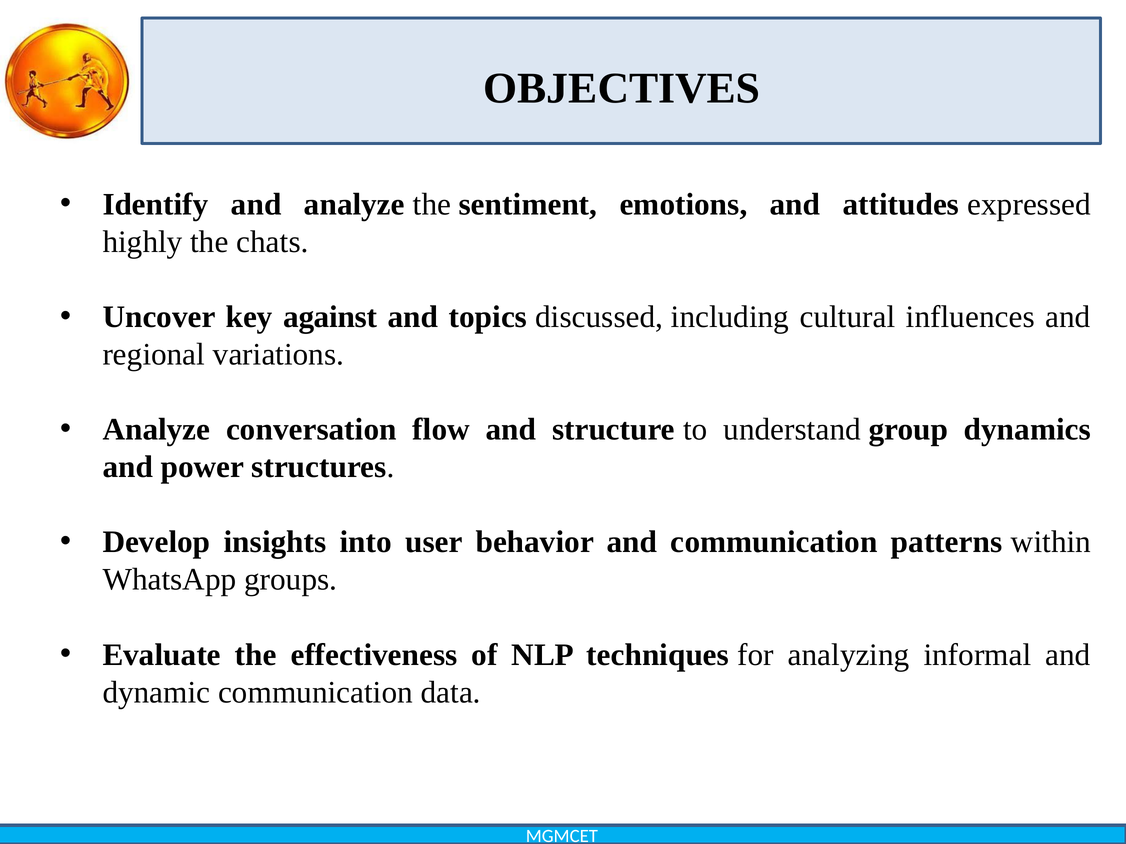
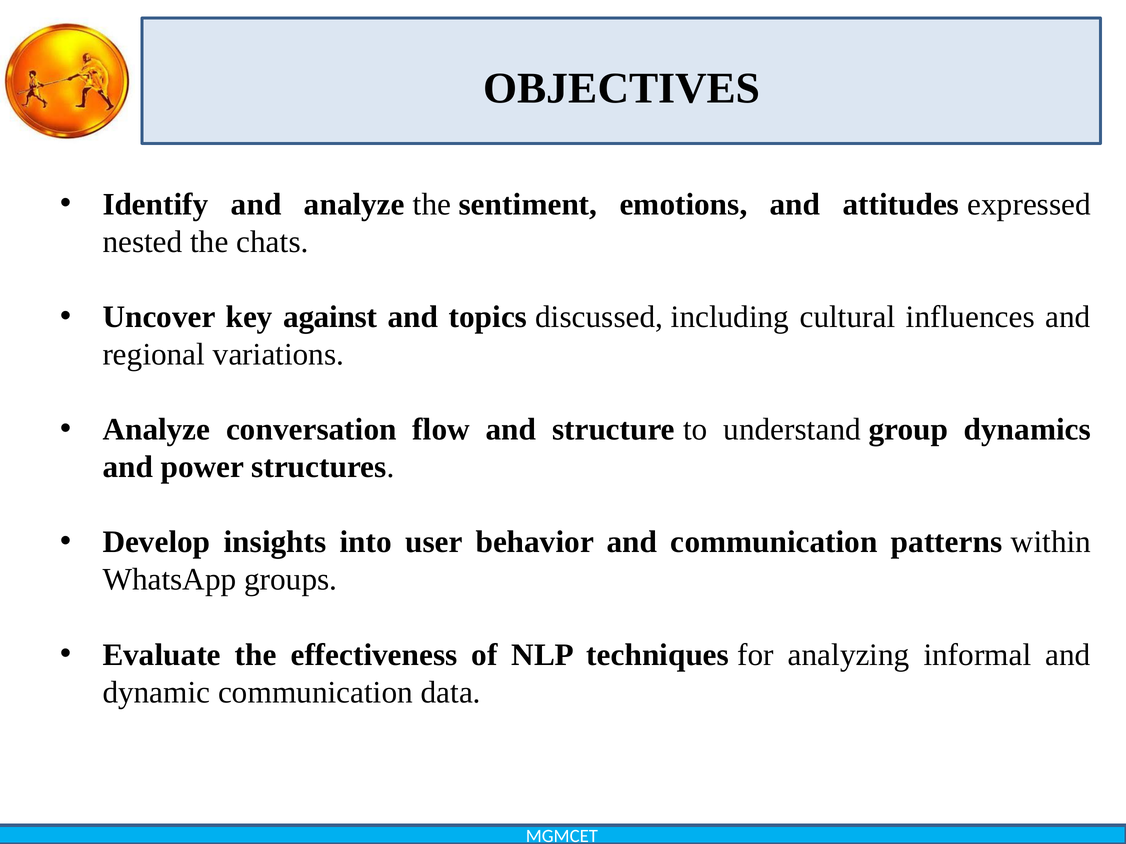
highly: highly -> nested (143, 242)
